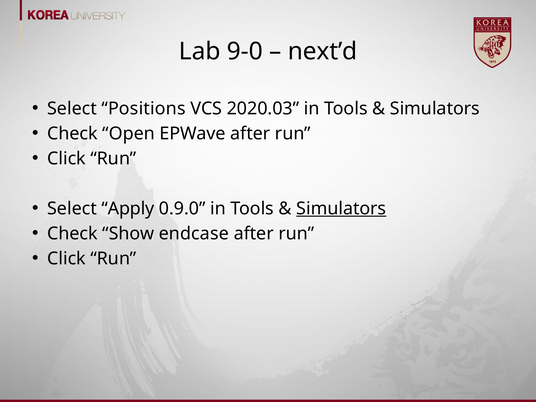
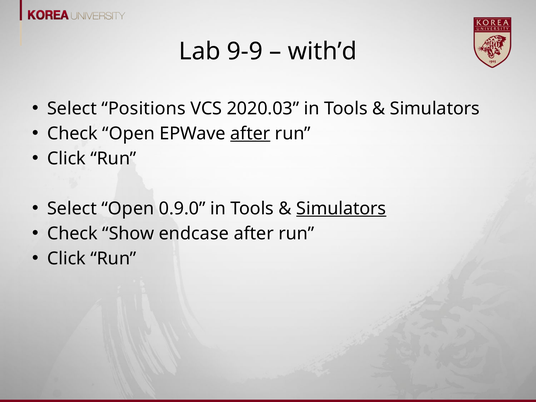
9-0: 9-0 -> 9-9 (245, 51)
next’d: next’d -> with’d (322, 51)
after underline: none -> present (250, 133)
Select Apply: Apply -> Open (128, 208)
